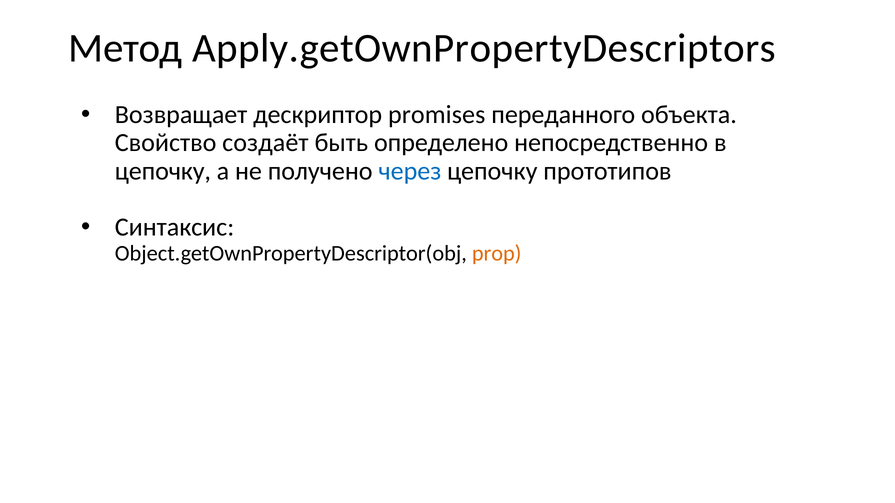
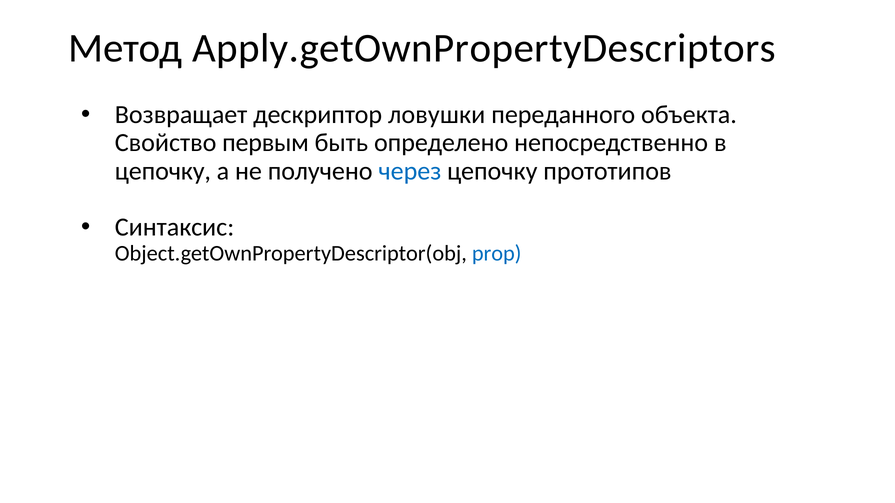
promises: promises -> ловушки (437, 115)
создаёт: создаёт -> первым (266, 143)
prop colour: orange -> blue (497, 254)
